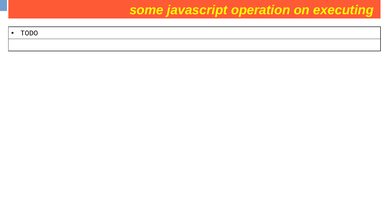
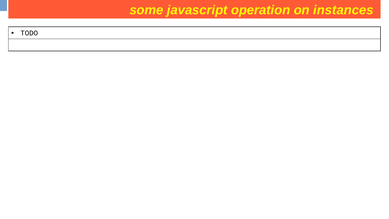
executing: executing -> instances (343, 10)
